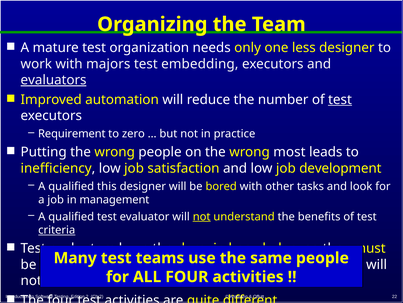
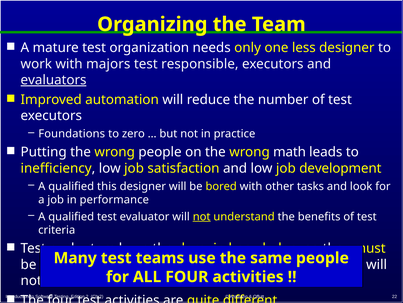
embedding: embedding -> responsible (200, 64)
test underline: present -> none (340, 99)
Requirement: Requirement -> Foundations (72, 133)
most: most -> math (290, 152)
management: management -> performance (114, 199)
criteria underline: present -> none (57, 230)
